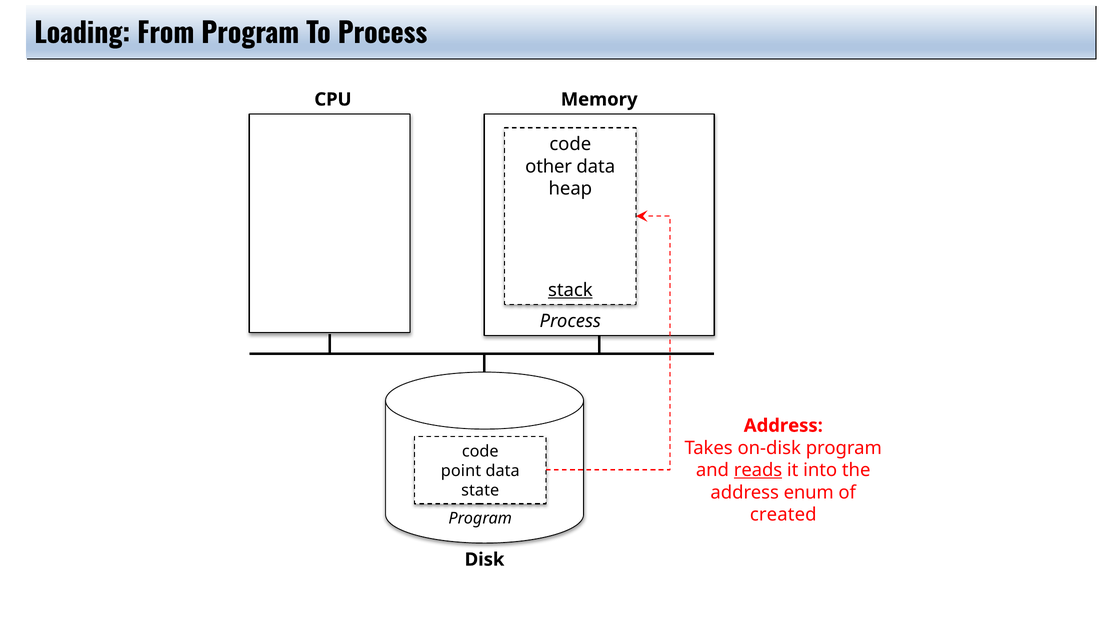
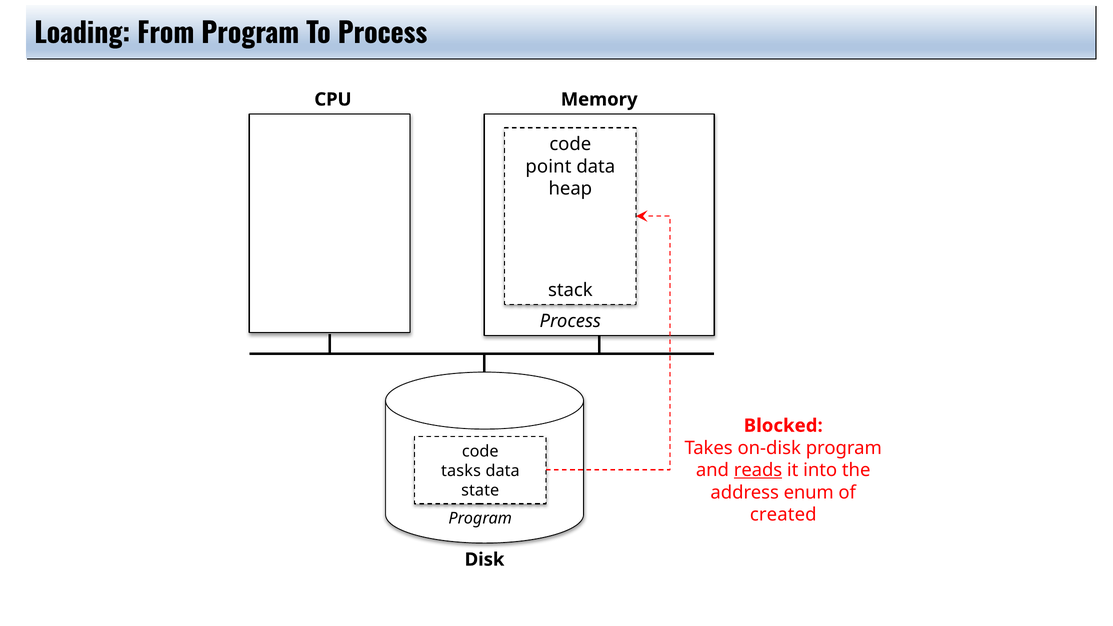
other: other -> point (548, 167)
stack underline: present -> none (570, 290)
Address: Address -> Blocked (783, 426)
point: point -> tasks (461, 471)
